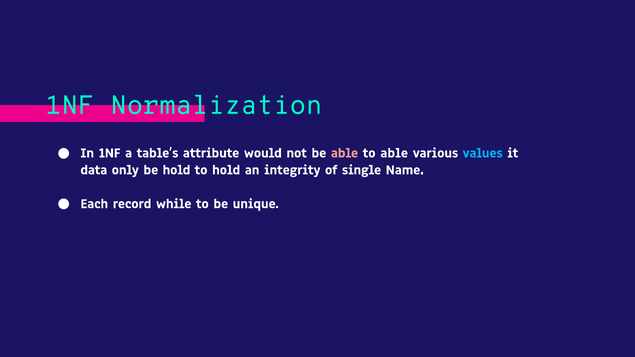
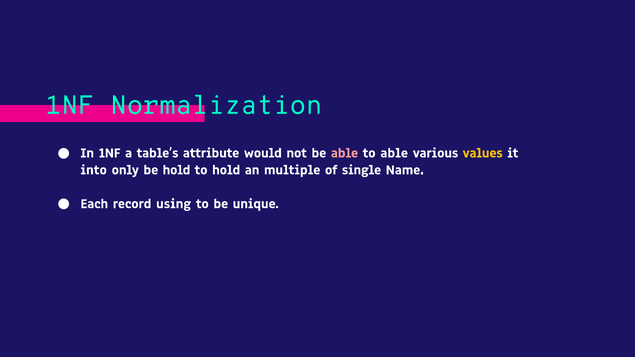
values colour: light blue -> yellow (483, 153)
data: data -> into (94, 170)
integrity: integrity -> multiple (292, 170)
while: while -> using (174, 204)
